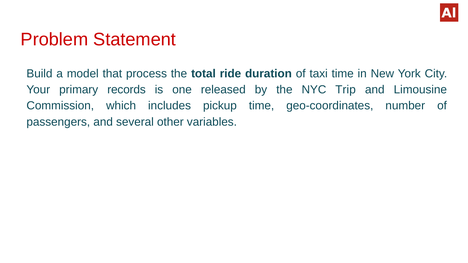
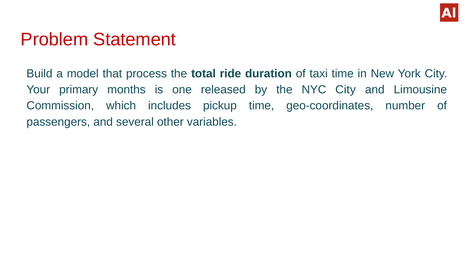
records: records -> months (126, 90)
NYC Trip: Trip -> City (346, 90)
